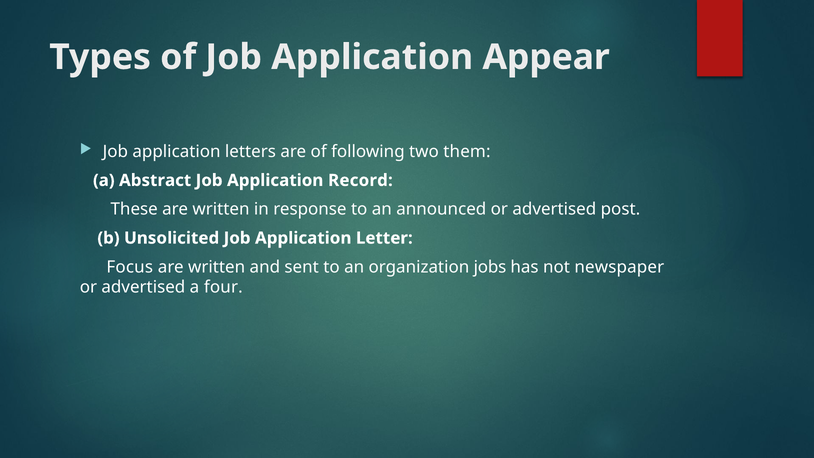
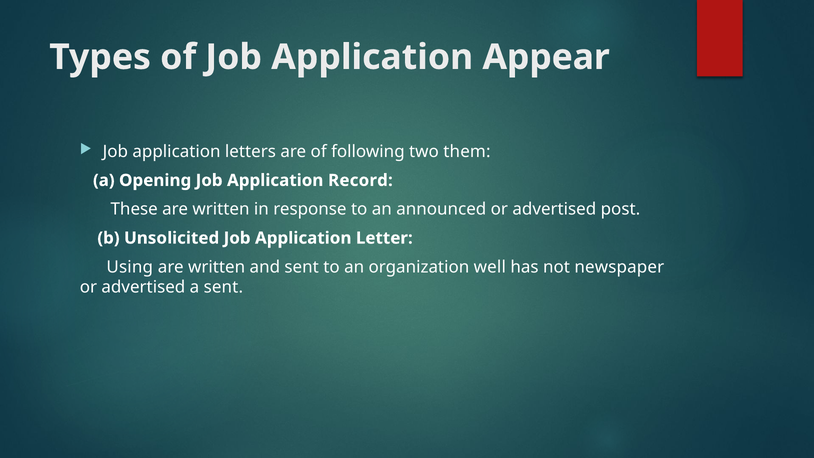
Abstract: Abstract -> Opening (155, 180)
Focus: Focus -> Using (130, 267)
jobs: jobs -> well (490, 267)
a four: four -> sent (223, 287)
